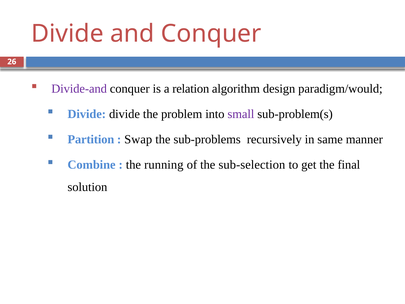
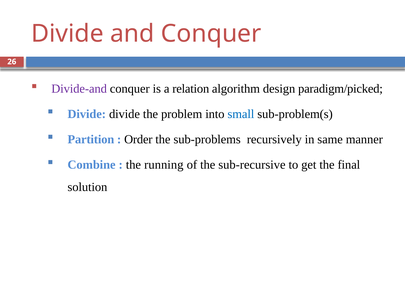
paradigm/would: paradigm/would -> paradigm/picked (340, 89)
small colour: purple -> blue (241, 114)
Swap: Swap -> Order (138, 139)
sub-selection: sub-selection -> sub-recursive (252, 165)
